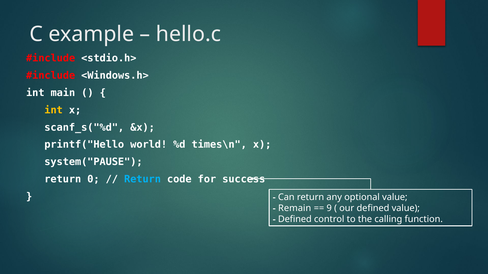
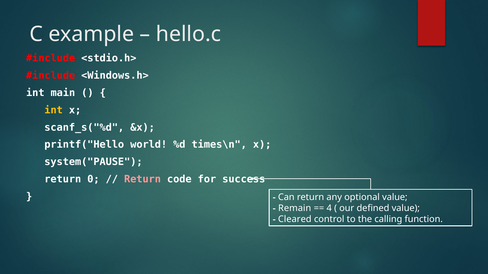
Return colour: light blue -> pink (143, 179)
9: 9 -> 4 (329, 209)
Defined: Defined -> Cleared (295, 220)
